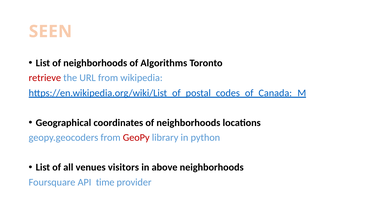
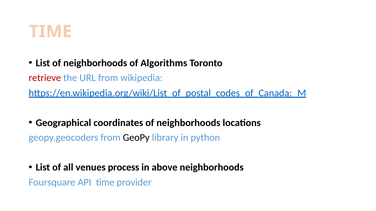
SEEN: SEEN -> TIME (50, 32)
GeoPy colour: red -> black (136, 138)
visitors: visitors -> process (124, 168)
